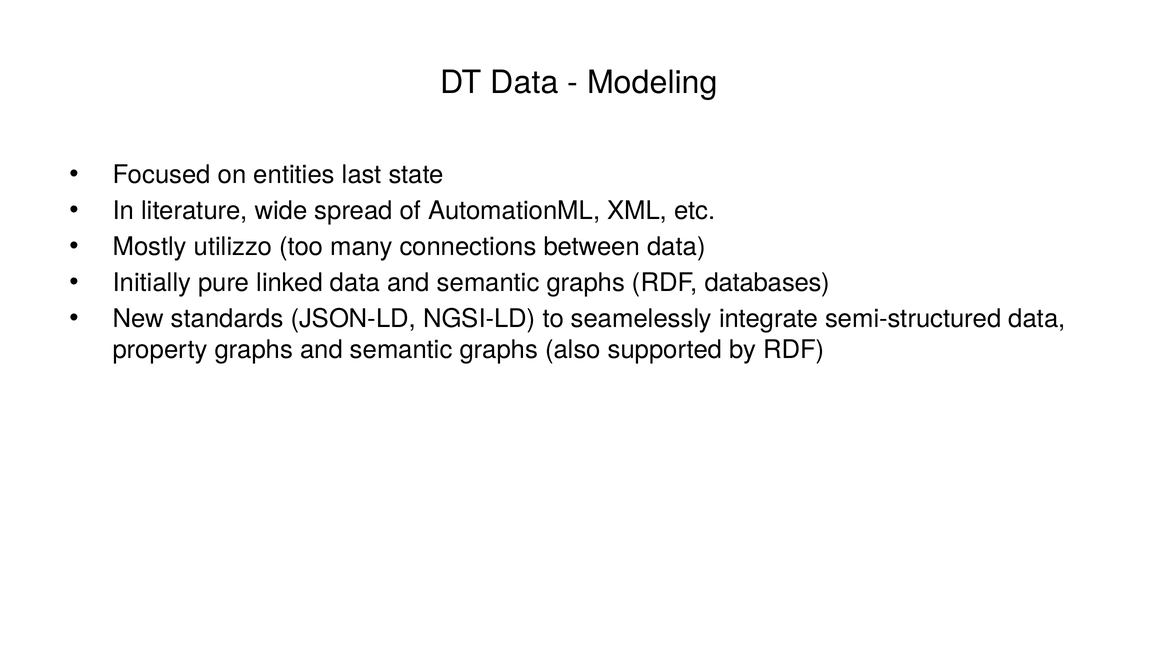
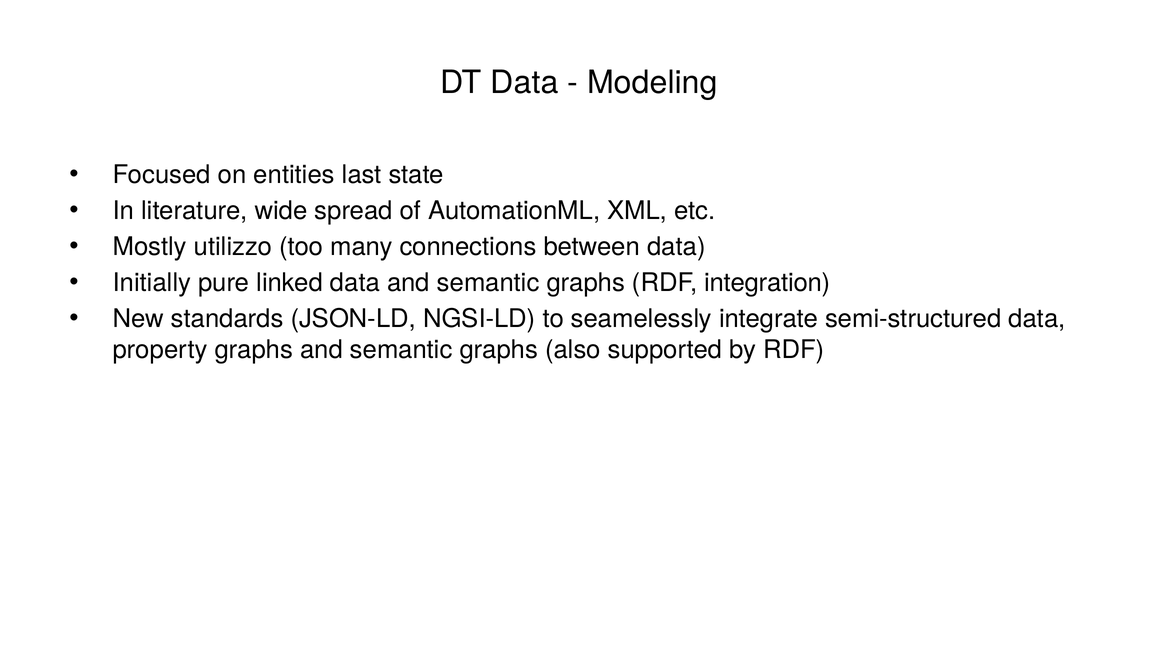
databases: databases -> integration (767, 283)
